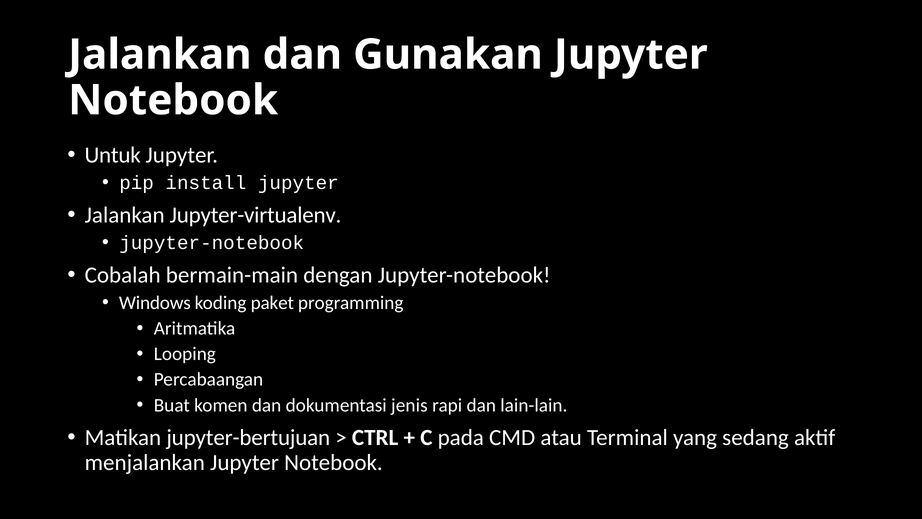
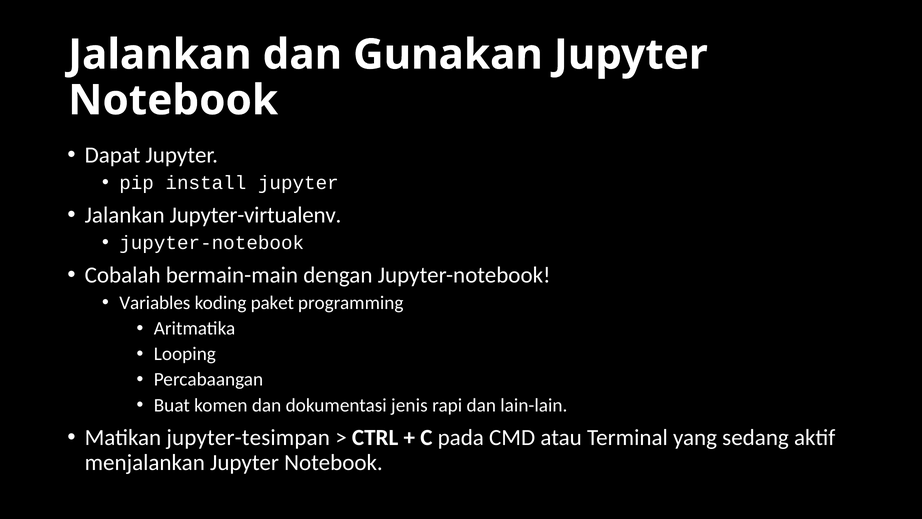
Untuk: Untuk -> Dapat (113, 155)
Windows: Windows -> Variables (155, 303)
jupyter-bertujuan: jupyter-bertujuan -> jupyter-tesimpan (248, 437)
